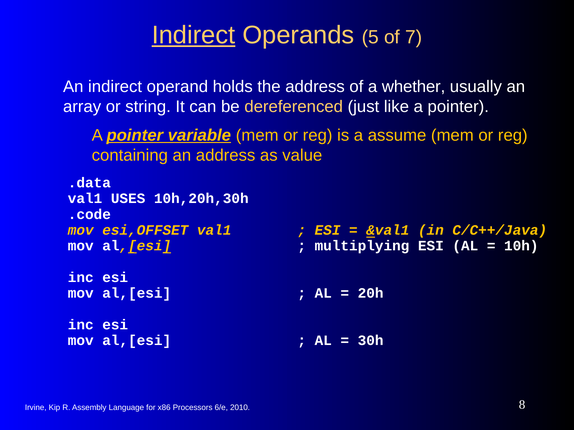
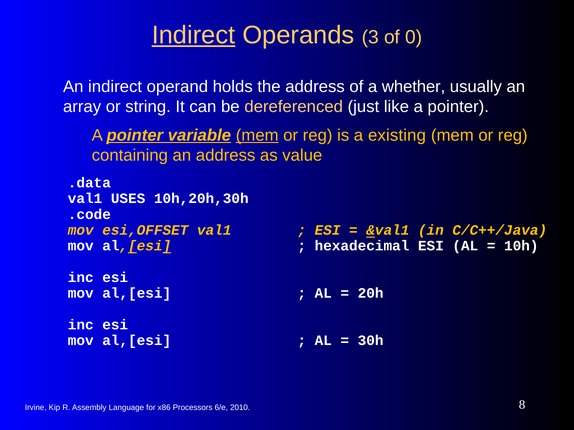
5: 5 -> 3 (370, 37)
7: 7 -> 0 (414, 37)
mem underline: none -> present (257, 135)
assume: assume -> existing (397, 135)
multiplying: multiplying -> hexadecimal (362, 246)
